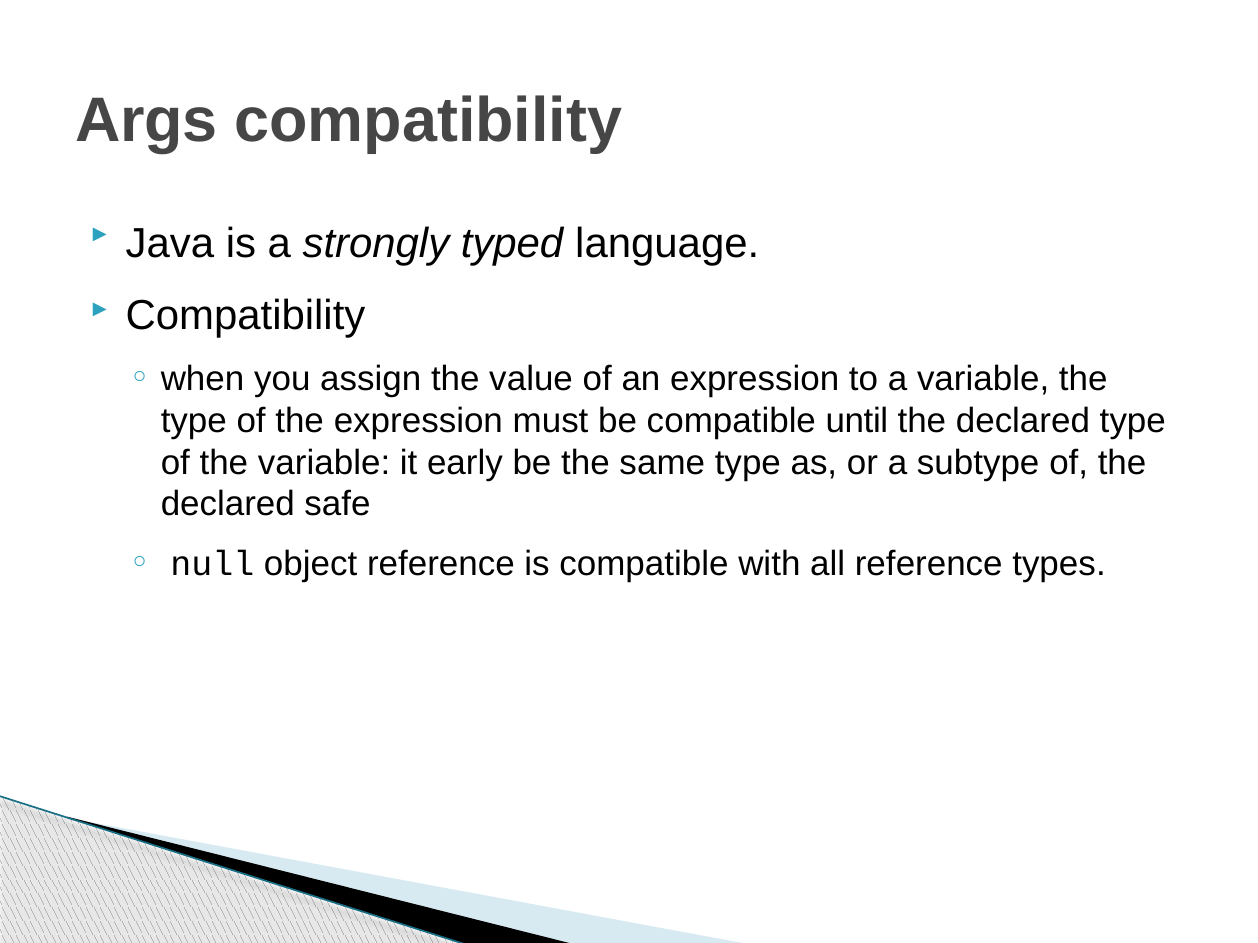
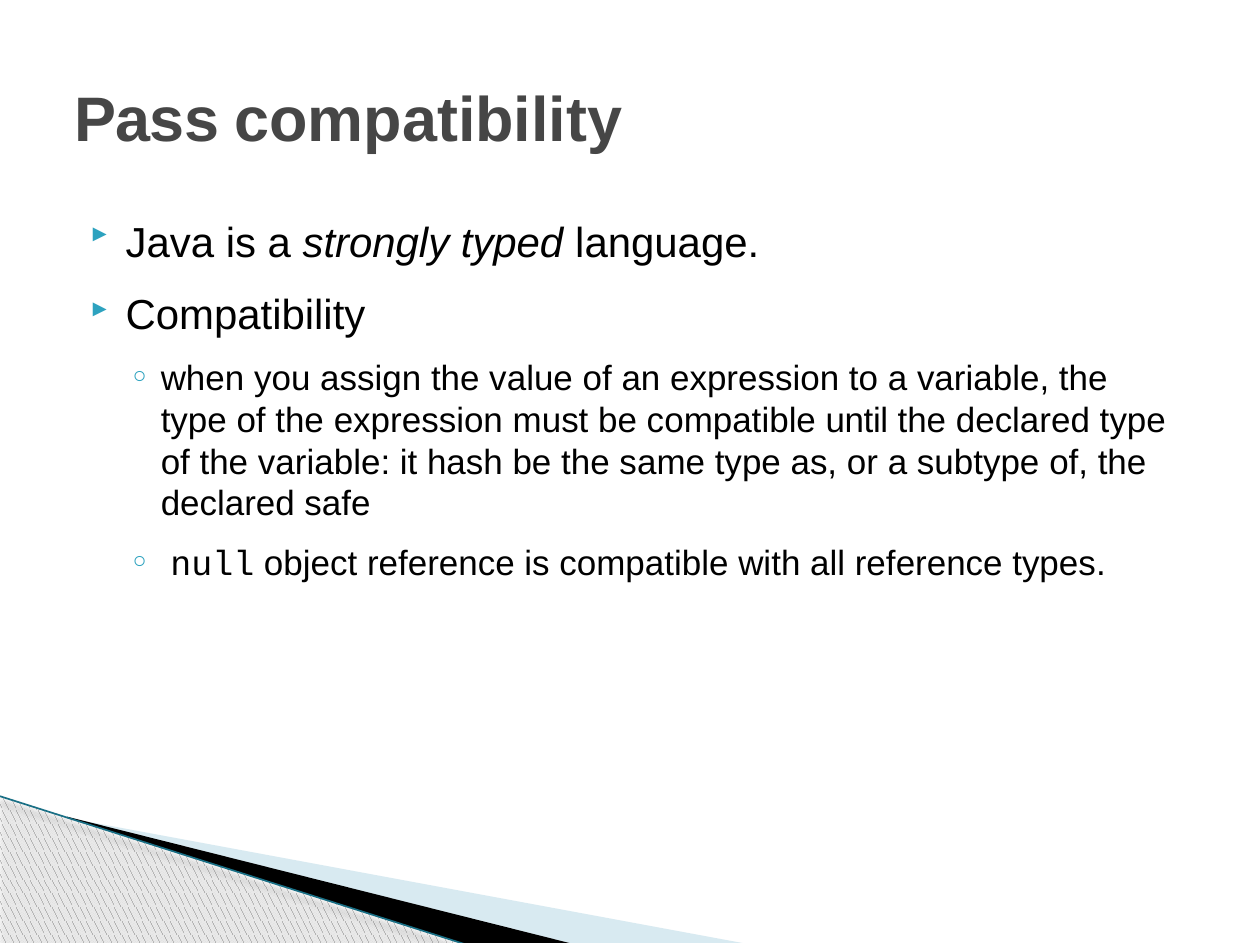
Args: Args -> Pass (147, 121)
early: early -> hash (465, 463)
